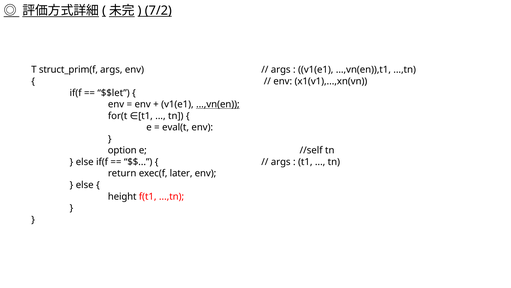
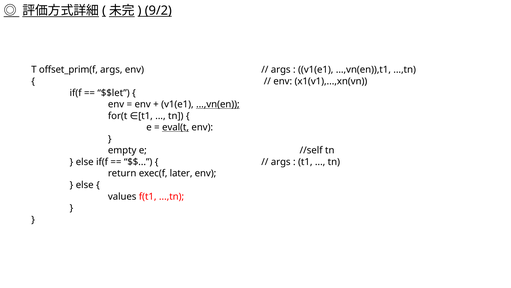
7/2: 7/2 -> 9/2 (158, 10)
struct_prim(f: struct_prim(f -> offset_prim(f (68, 70)
eval(t underline: none -> present (176, 127)
option: option -> empty (122, 150)
height: height -> values (122, 196)
